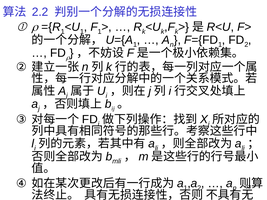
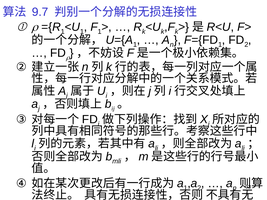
2.2: 2.2 -> 9.7 (40, 12)
